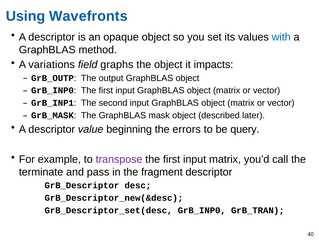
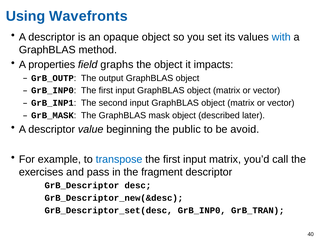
variations: variations -> properties (52, 65)
errors: errors -> public (187, 129)
query: query -> avoid (245, 129)
transpose colour: purple -> blue (119, 159)
terminate: terminate -> exercises (41, 172)
